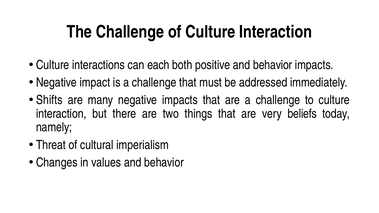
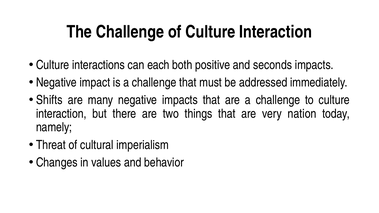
positive and behavior: behavior -> seconds (273, 65)
beliefs: beliefs -> nation (302, 114)
